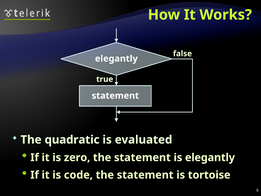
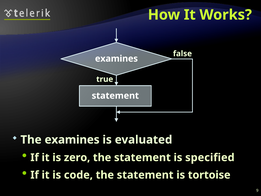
elegantly: elegantly -> examines (116, 59)
The quadratic: quadratic -> examines (72, 140)
is elegantly: elegantly -> specified (210, 157)
